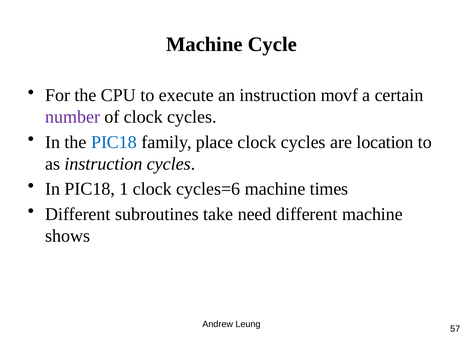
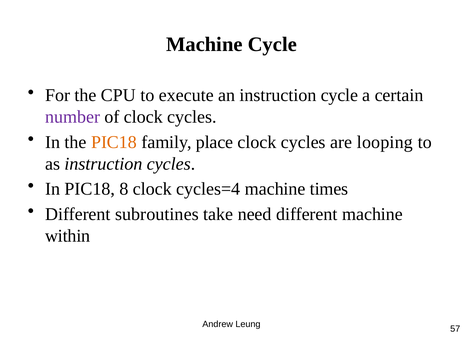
instruction movf: movf -> cycle (339, 95)
PIC18 colour: blue -> orange (114, 142)
location: location -> looping (385, 142)
1: 1 -> 8 (124, 189)
cycles=6: cycles=6 -> cycles=4 (208, 189)
shows: shows -> within (68, 236)
